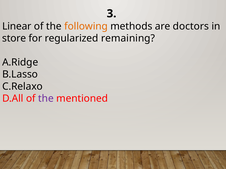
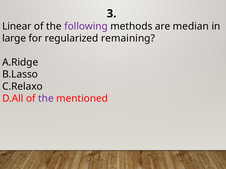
following colour: orange -> purple (86, 26)
doctors: doctors -> median (191, 26)
store: store -> large (14, 38)
